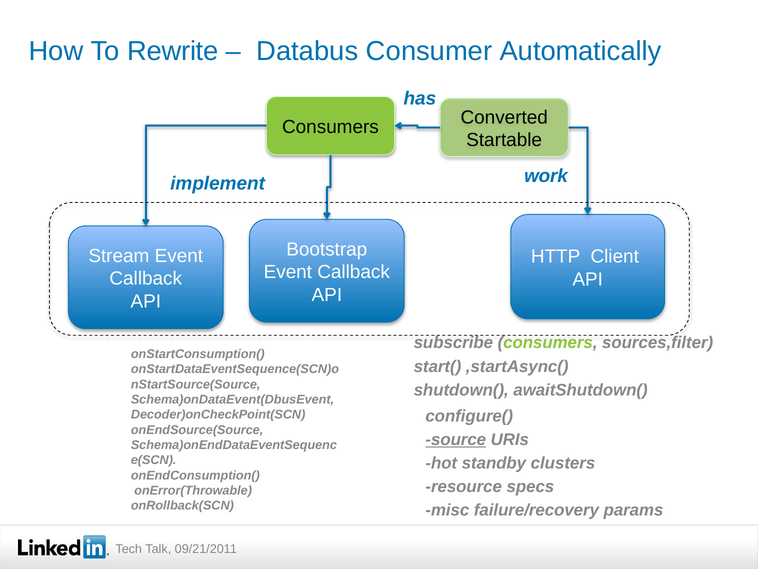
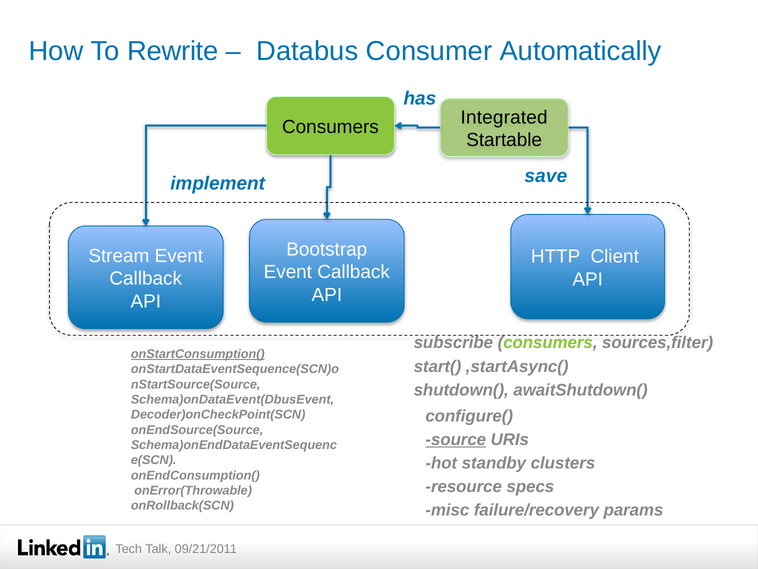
Converted: Converted -> Integrated (504, 117)
work: work -> save (546, 176)
onStartConsumption( underline: none -> present (198, 354)
